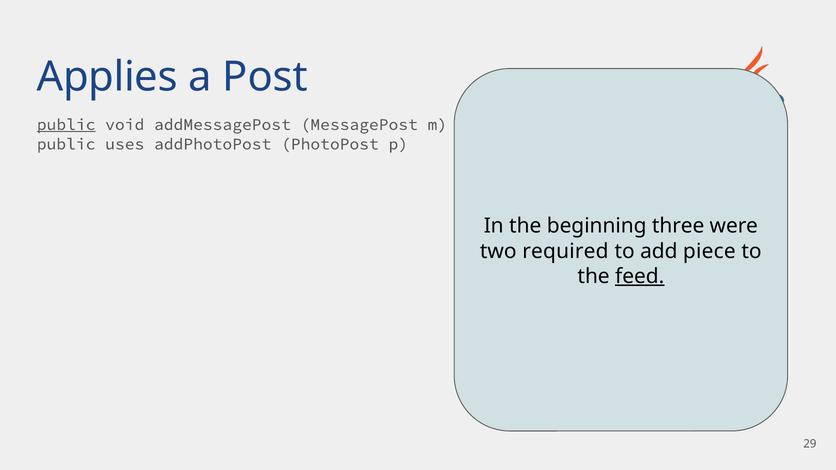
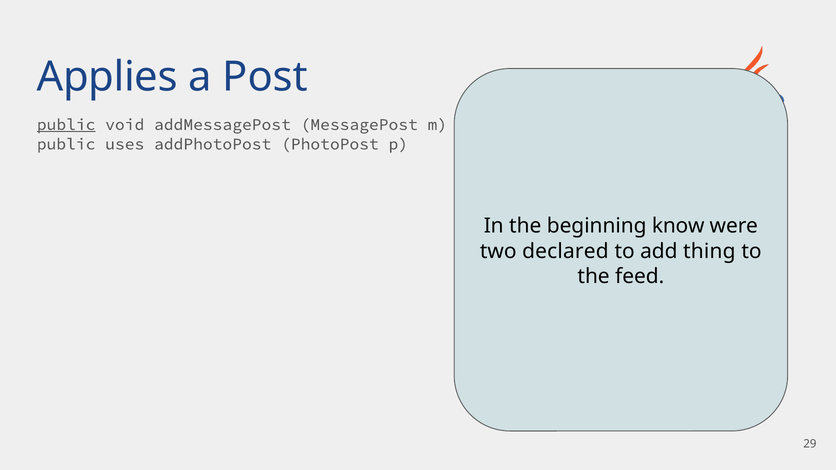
three: three -> know (678, 226)
required: required -> declared (565, 251)
piece: piece -> thing (709, 251)
feed underline: present -> none (640, 276)
